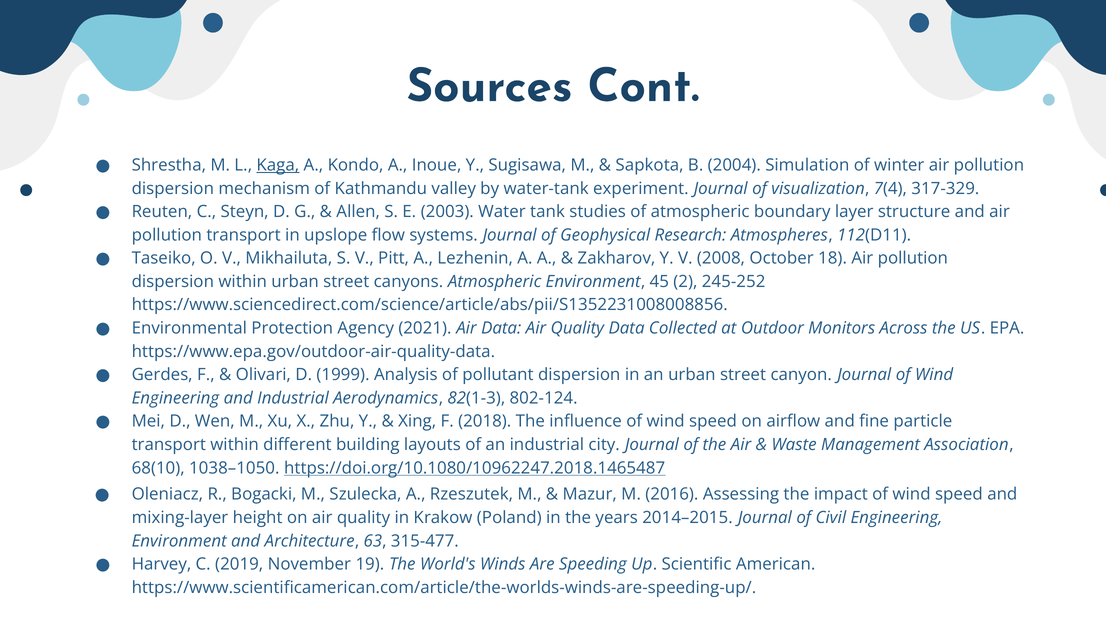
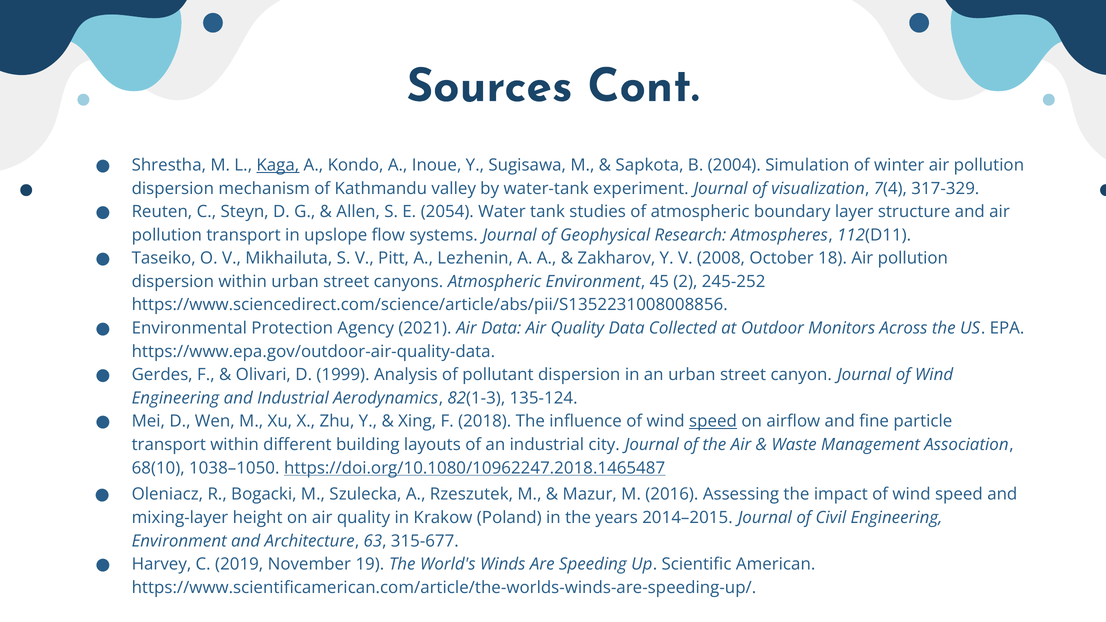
2003: 2003 -> 2054 (447, 212)
802-124: 802-124 -> 135-124 (544, 398)
speed underline: none -> present (713, 421)
315-477: 315-477 -> 315-677 (425, 541)
